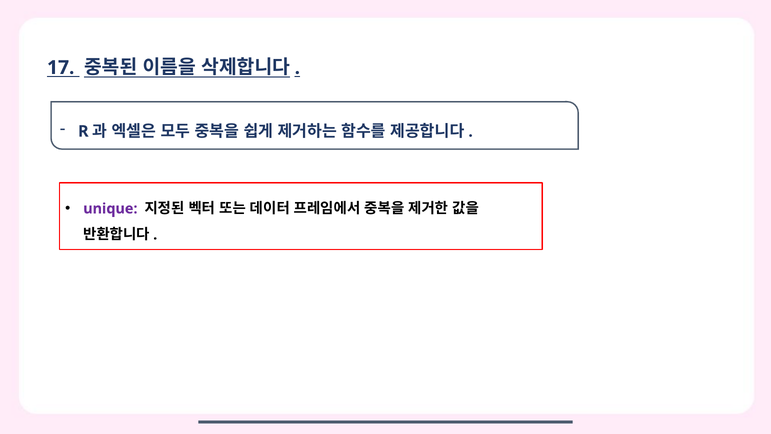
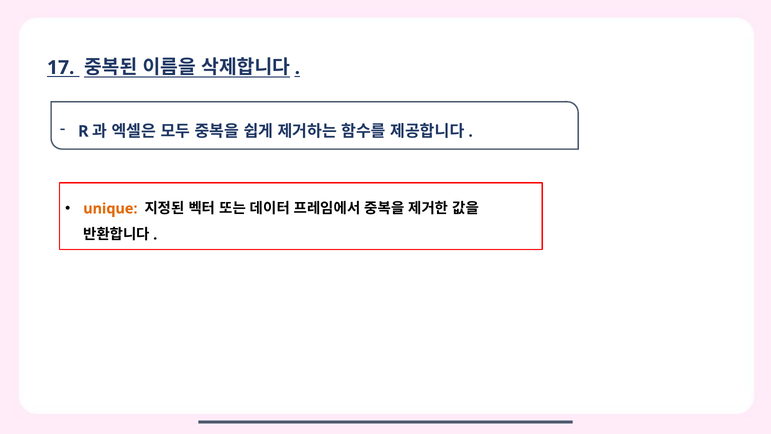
unique colour: purple -> orange (110, 208)
